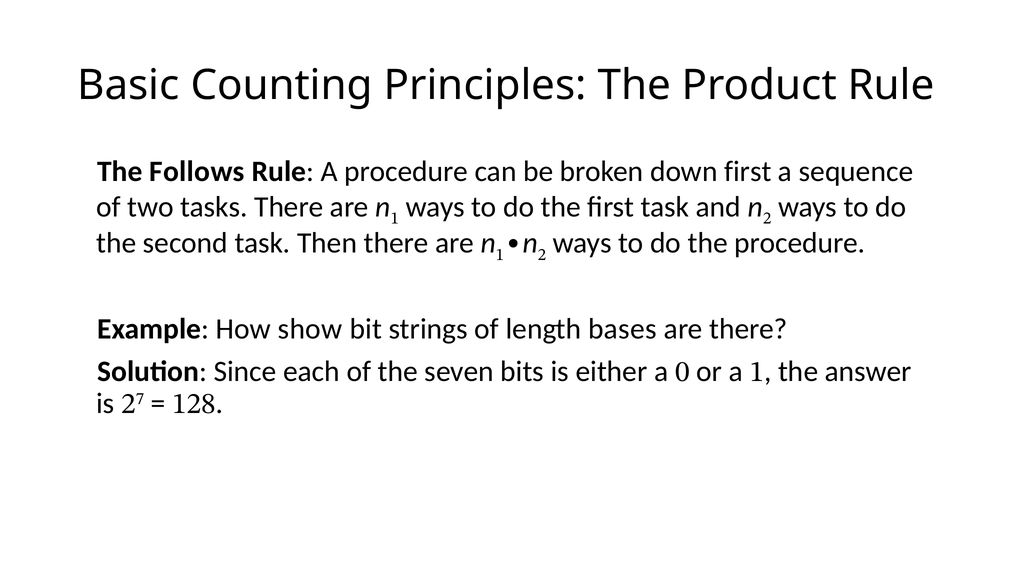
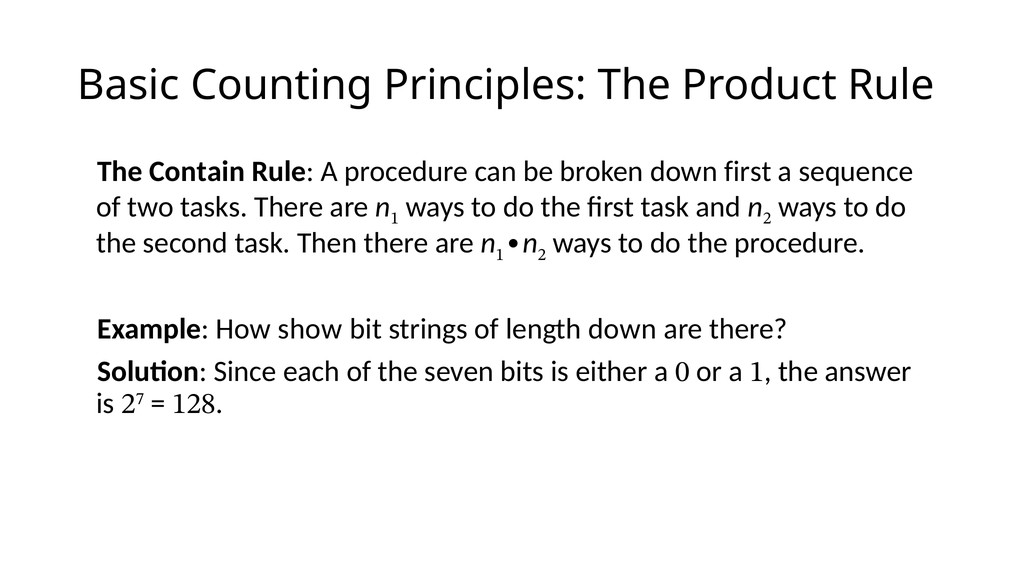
Follows: Follows -> Contain (197, 171)
length bases: bases -> down (622, 329)
